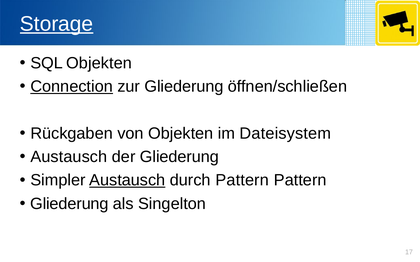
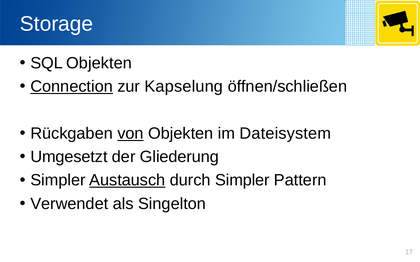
Storage underline: present -> none (57, 24)
zur Gliederung: Gliederung -> Kapselung (184, 87)
von underline: none -> present (131, 134)
Austausch: Austausch -> Umgesetzt (69, 157)
durch Pattern: Pattern -> Simpler (242, 181)
Gliederung: Gliederung -> Verwendet (69, 204)
